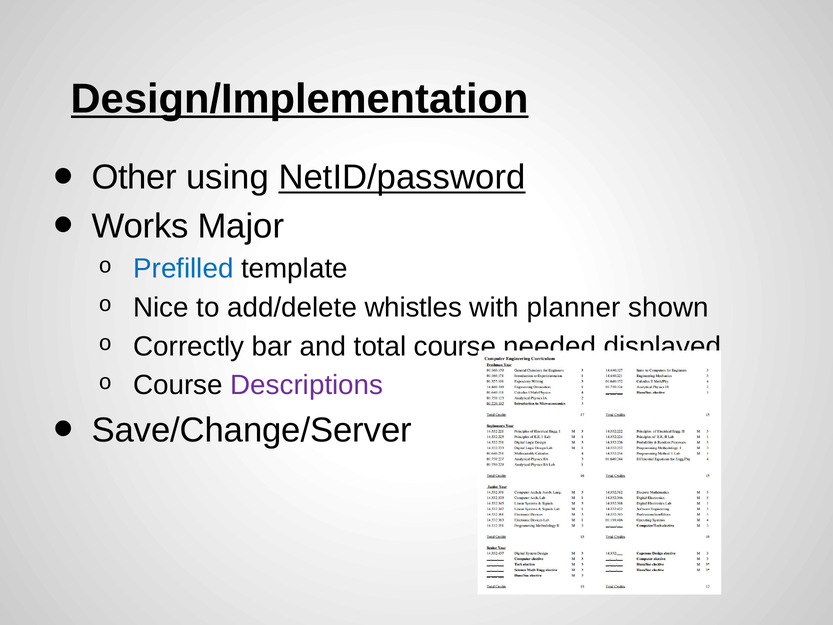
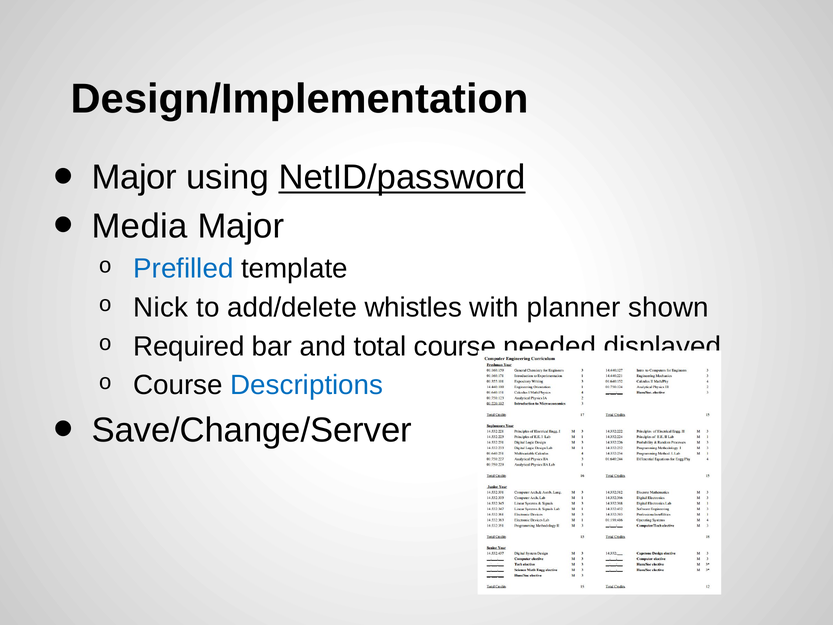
Design/Implementation underline: present -> none (300, 99)
Other: Other -> Major (134, 177)
Works: Works -> Media (140, 226)
Nice: Nice -> Nick (161, 307)
Correctly: Correctly -> Required (189, 346)
Descriptions colour: purple -> blue (307, 385)
